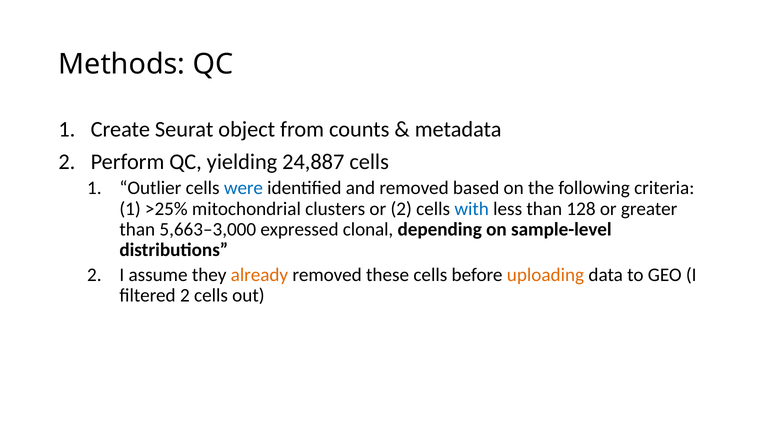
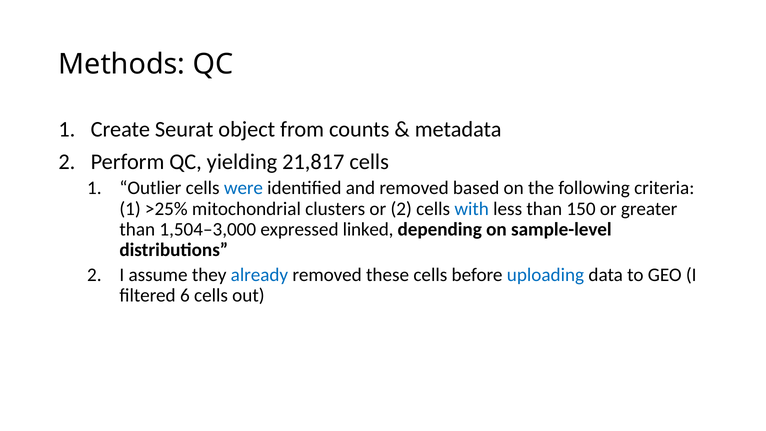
24,887: 24,887 -> 21,817 (313, 162)
128: 128 -> 150 (581, 209)
5,663–3,000: 5,663–3,000 -> 1,504–3,000 (208, 229)
clonal: clonal -> linked (368, 229)
already colour: orange -> blue (259, 275)
uploading colour: orange -> blue (545, 275)
filtered 2: 2 -> 6 (185, 295)
